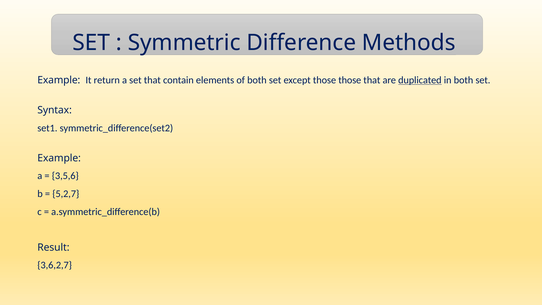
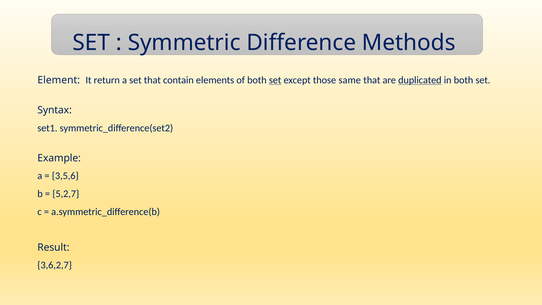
Example: Example -> Element (59, 80)
set underline: none -> present (275, 80)
those those: those -> same (350, 80)
